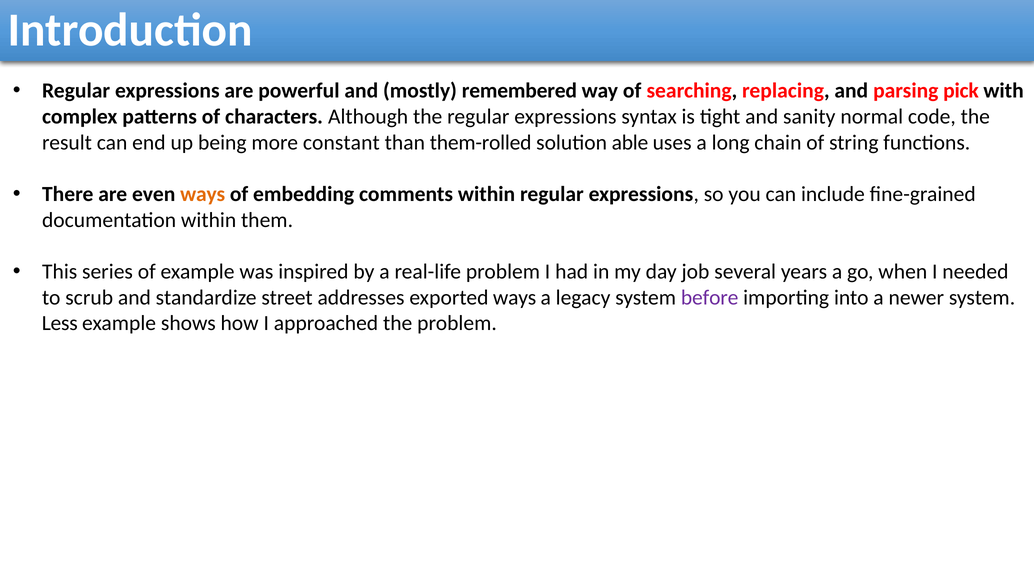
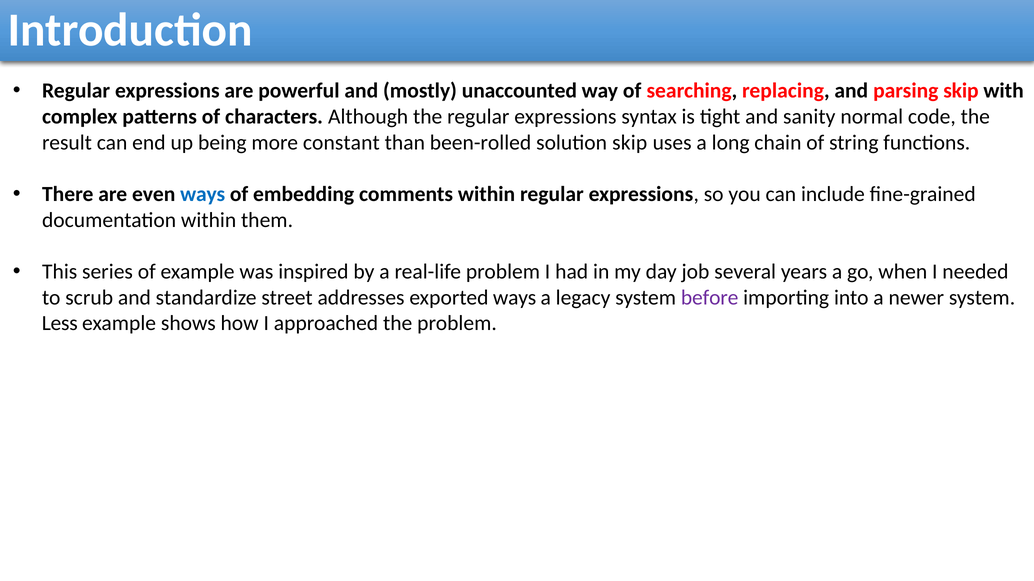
remembered: remembered -> unaccounted (519, 91)
parsing pick: pick -> skip (961, 91)
them-rolled: them-rolled -> been-rolled (481, 143)
solution able: able -> skip (630, 143)
ways colour: orange -> blue (203, 194)
